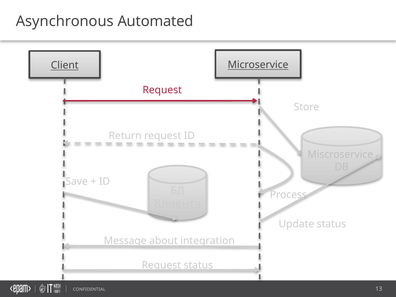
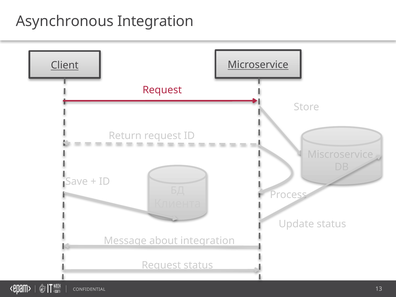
Asynchronous Automated: Automated -> Integration (156, 21)
